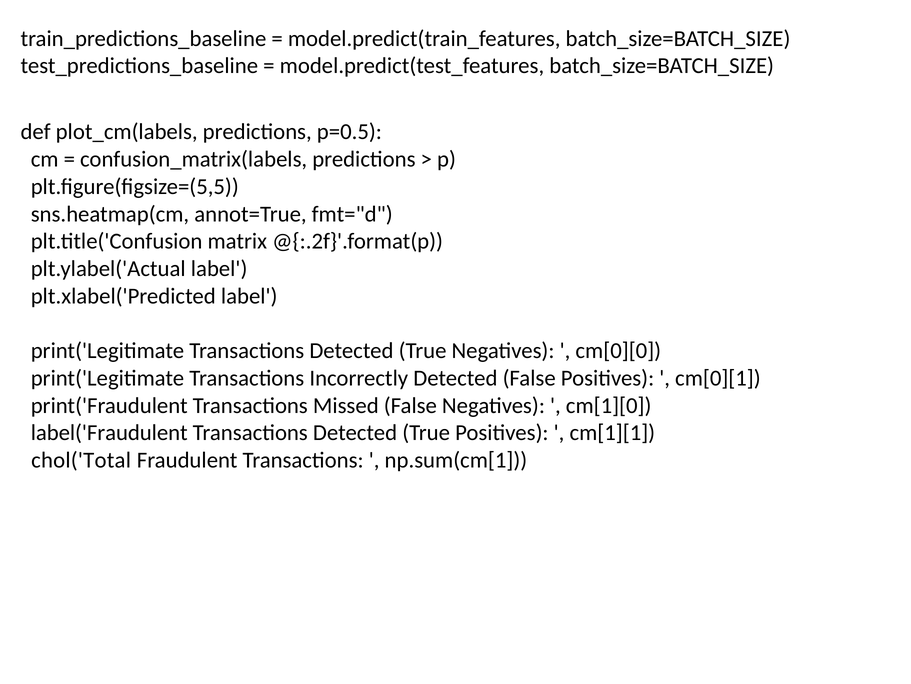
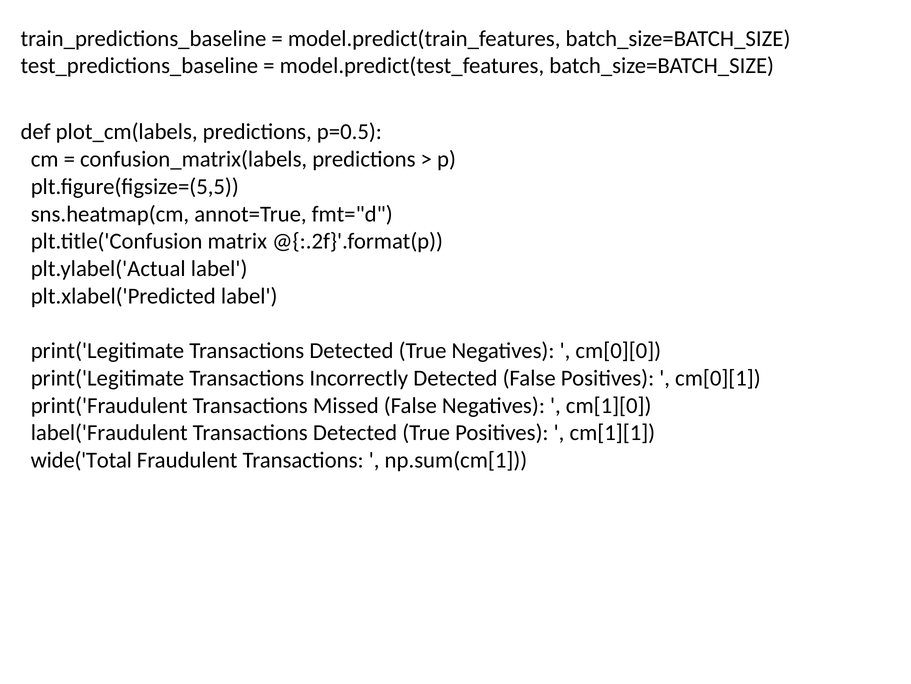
chol('Total: chol('Total -> wide('Total (81, 460)
